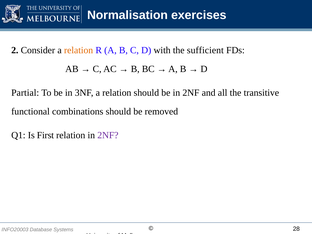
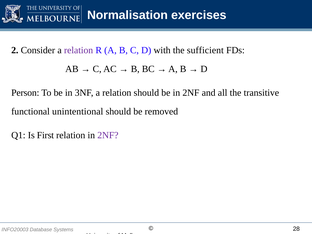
relation colour: orange -> purple (79, 50)
Partial: Partial -> Person (25, 93)
combinations: combinations -> unintentional (78, 111)
